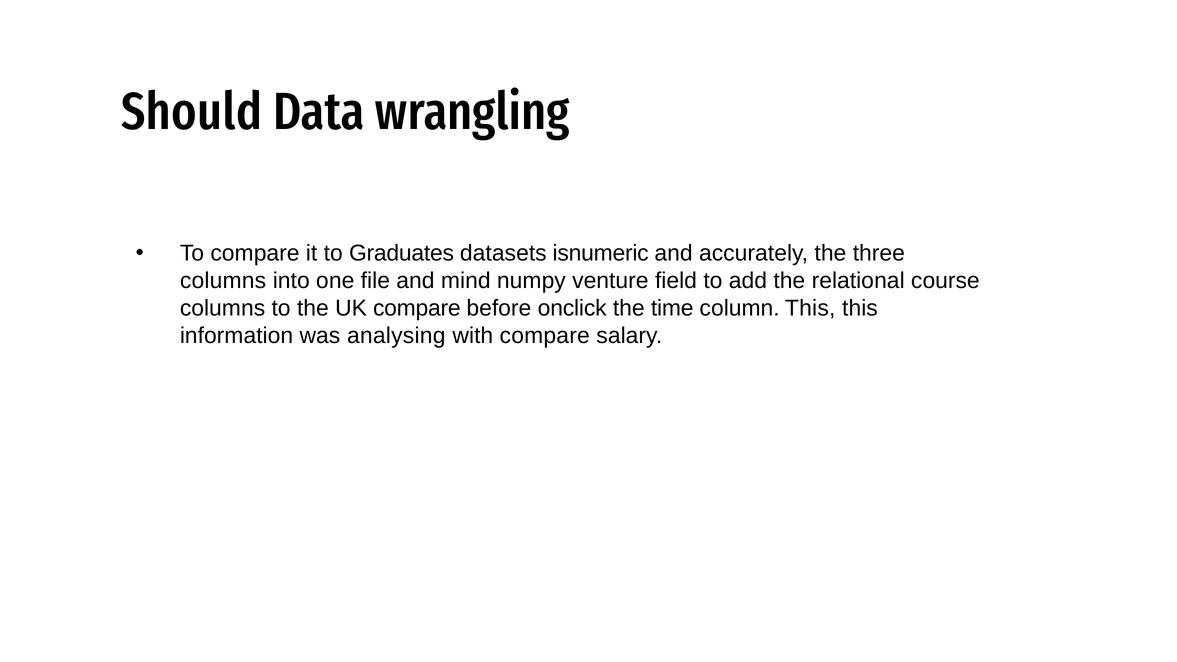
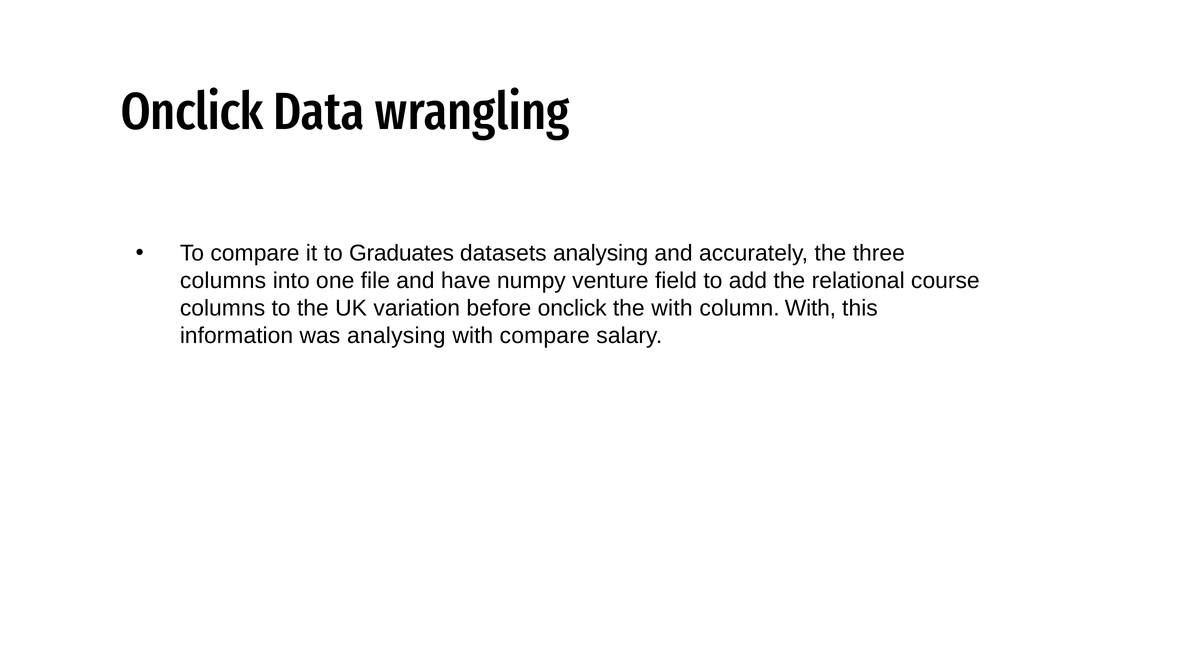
Should: Should -> Onclick (192, 112)
datasets isnumeric: isnumeric -> analysing (601, 253)
mind: mind -> have (466, 281)
UK compare: compare -> variation (417, 308)
the time: time -> with (672, 308)
column This: This -> With (810, 308)
